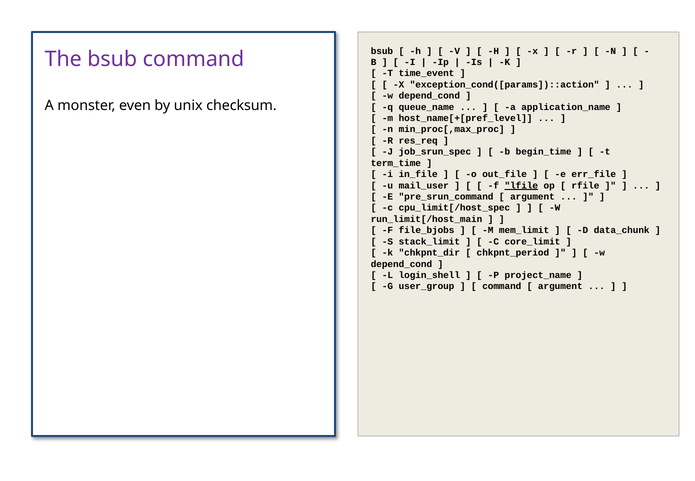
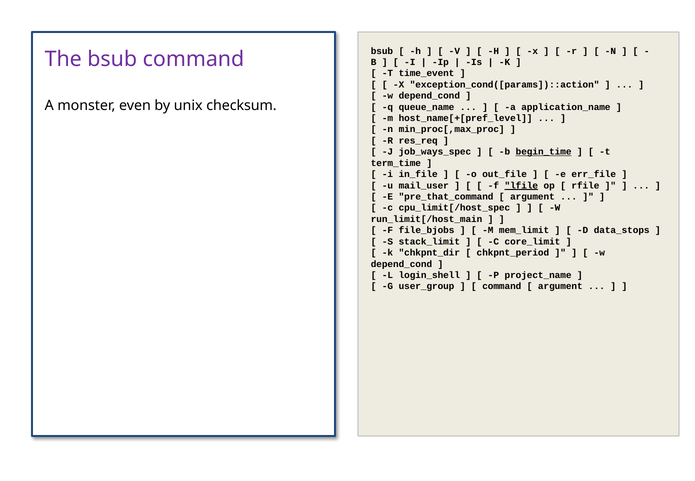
job_srun_spec: job_srun_spec -> job_ways_spec (435, 152)
begin_time underline: none -> present (544, 152)
pre_srun_command: pre_srun_command -> pre_that_command (446, 197)
data_chunk: data_chunk -> data_stops (622, 230)
